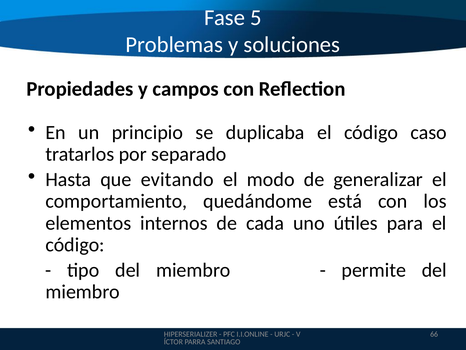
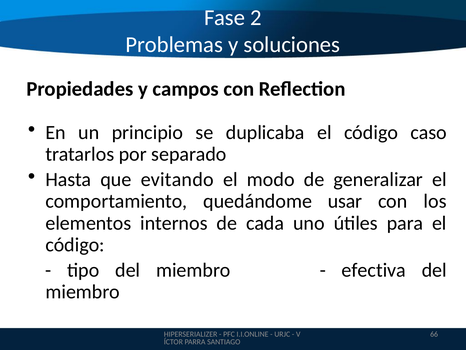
5: 5 -> 2 (256, 17)
está: está -> usar (345, 201)
permite: permite -> efectiva (374, 270)
